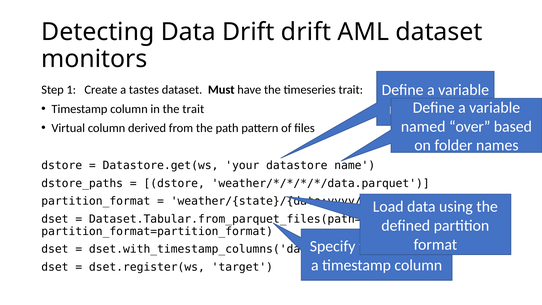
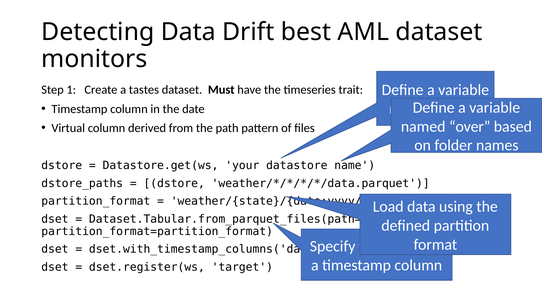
Drift drift: drift -> best (306, 32)
the trait: trait -> date (193, 109)
